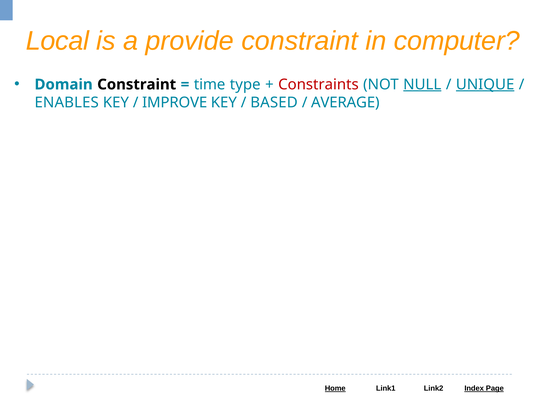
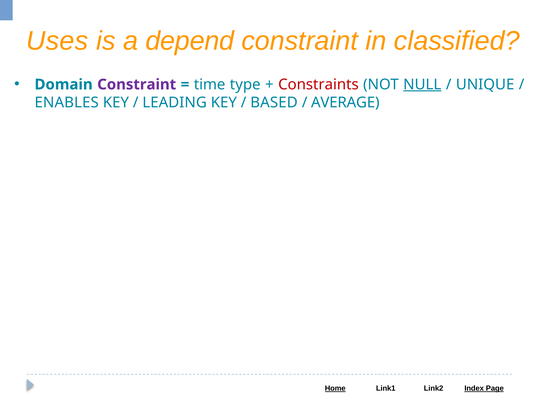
Local: Local -> Uses (57, 41)
provide: provide -> depend (190, 41)
computer: computer -> classified (457, 41)
Constraint colour: black -> purple (137, 85)
UNIQUE underline: present -> none (485, 85)
IMPROVE: IMPROVE -> LEADING (175, 103)
